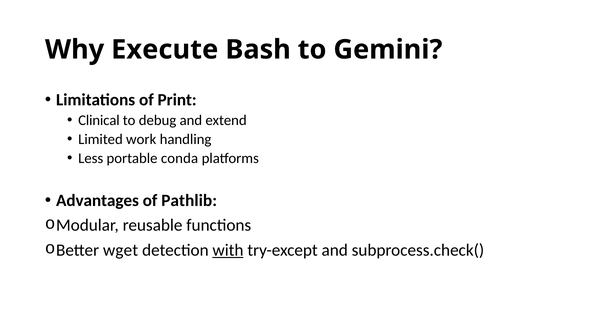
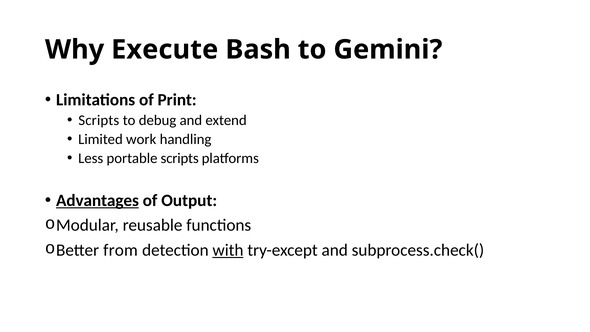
Clinical: Clinical -> Scripts (99, 120)
portable conda: conda -> scripts (180, 158)
Advantages underline: none -> present (97, 200)
Pathlib: Pathlib -> Output (189, 200)
wget: wget -> from (121, 250)
